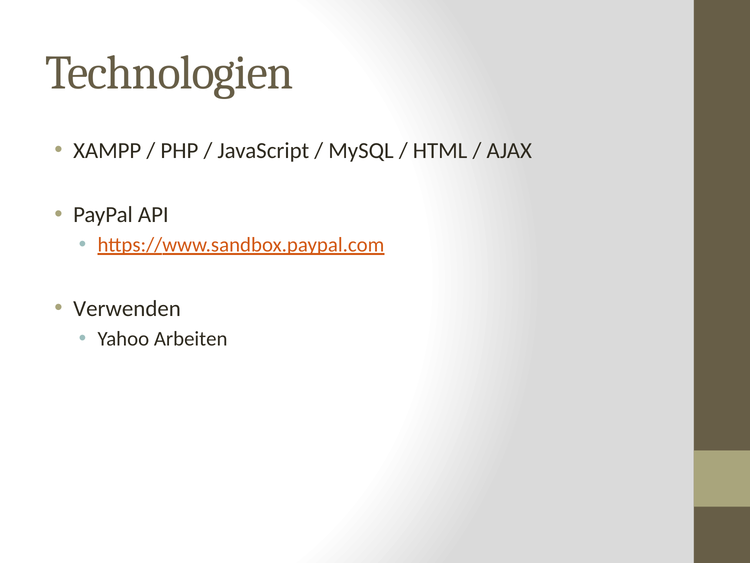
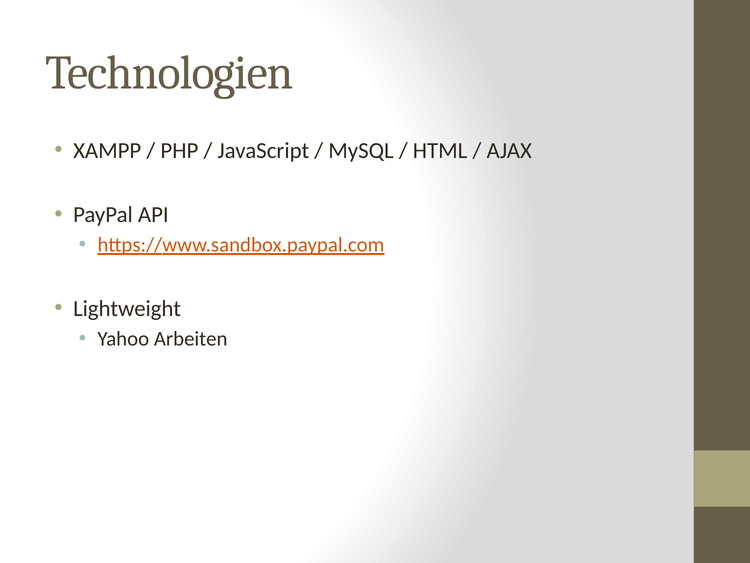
Verwenden: Verwenden -> Lightweight (127, 308)
